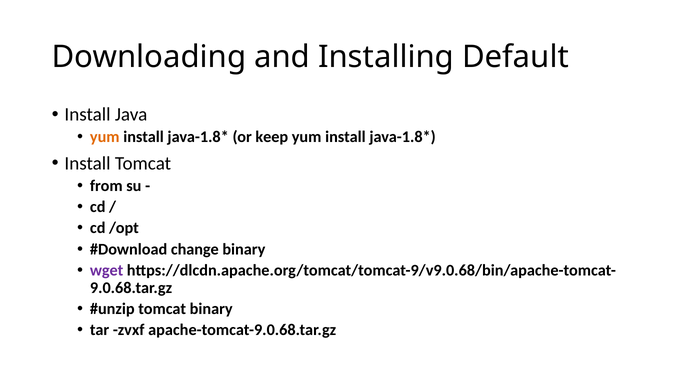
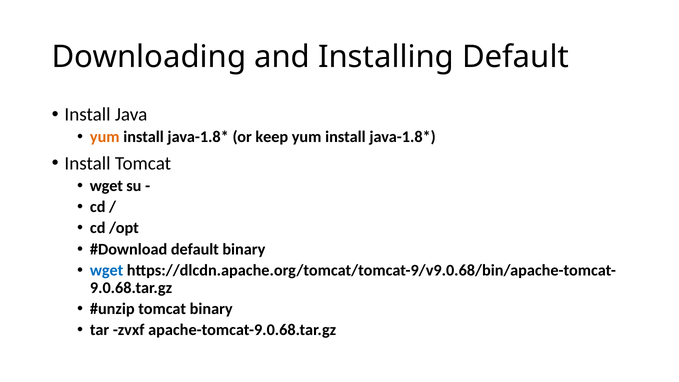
from: from -> wget (106, 186)
change: change -> default (195, 249)
wget colour: purple -> blue (107, 270)
